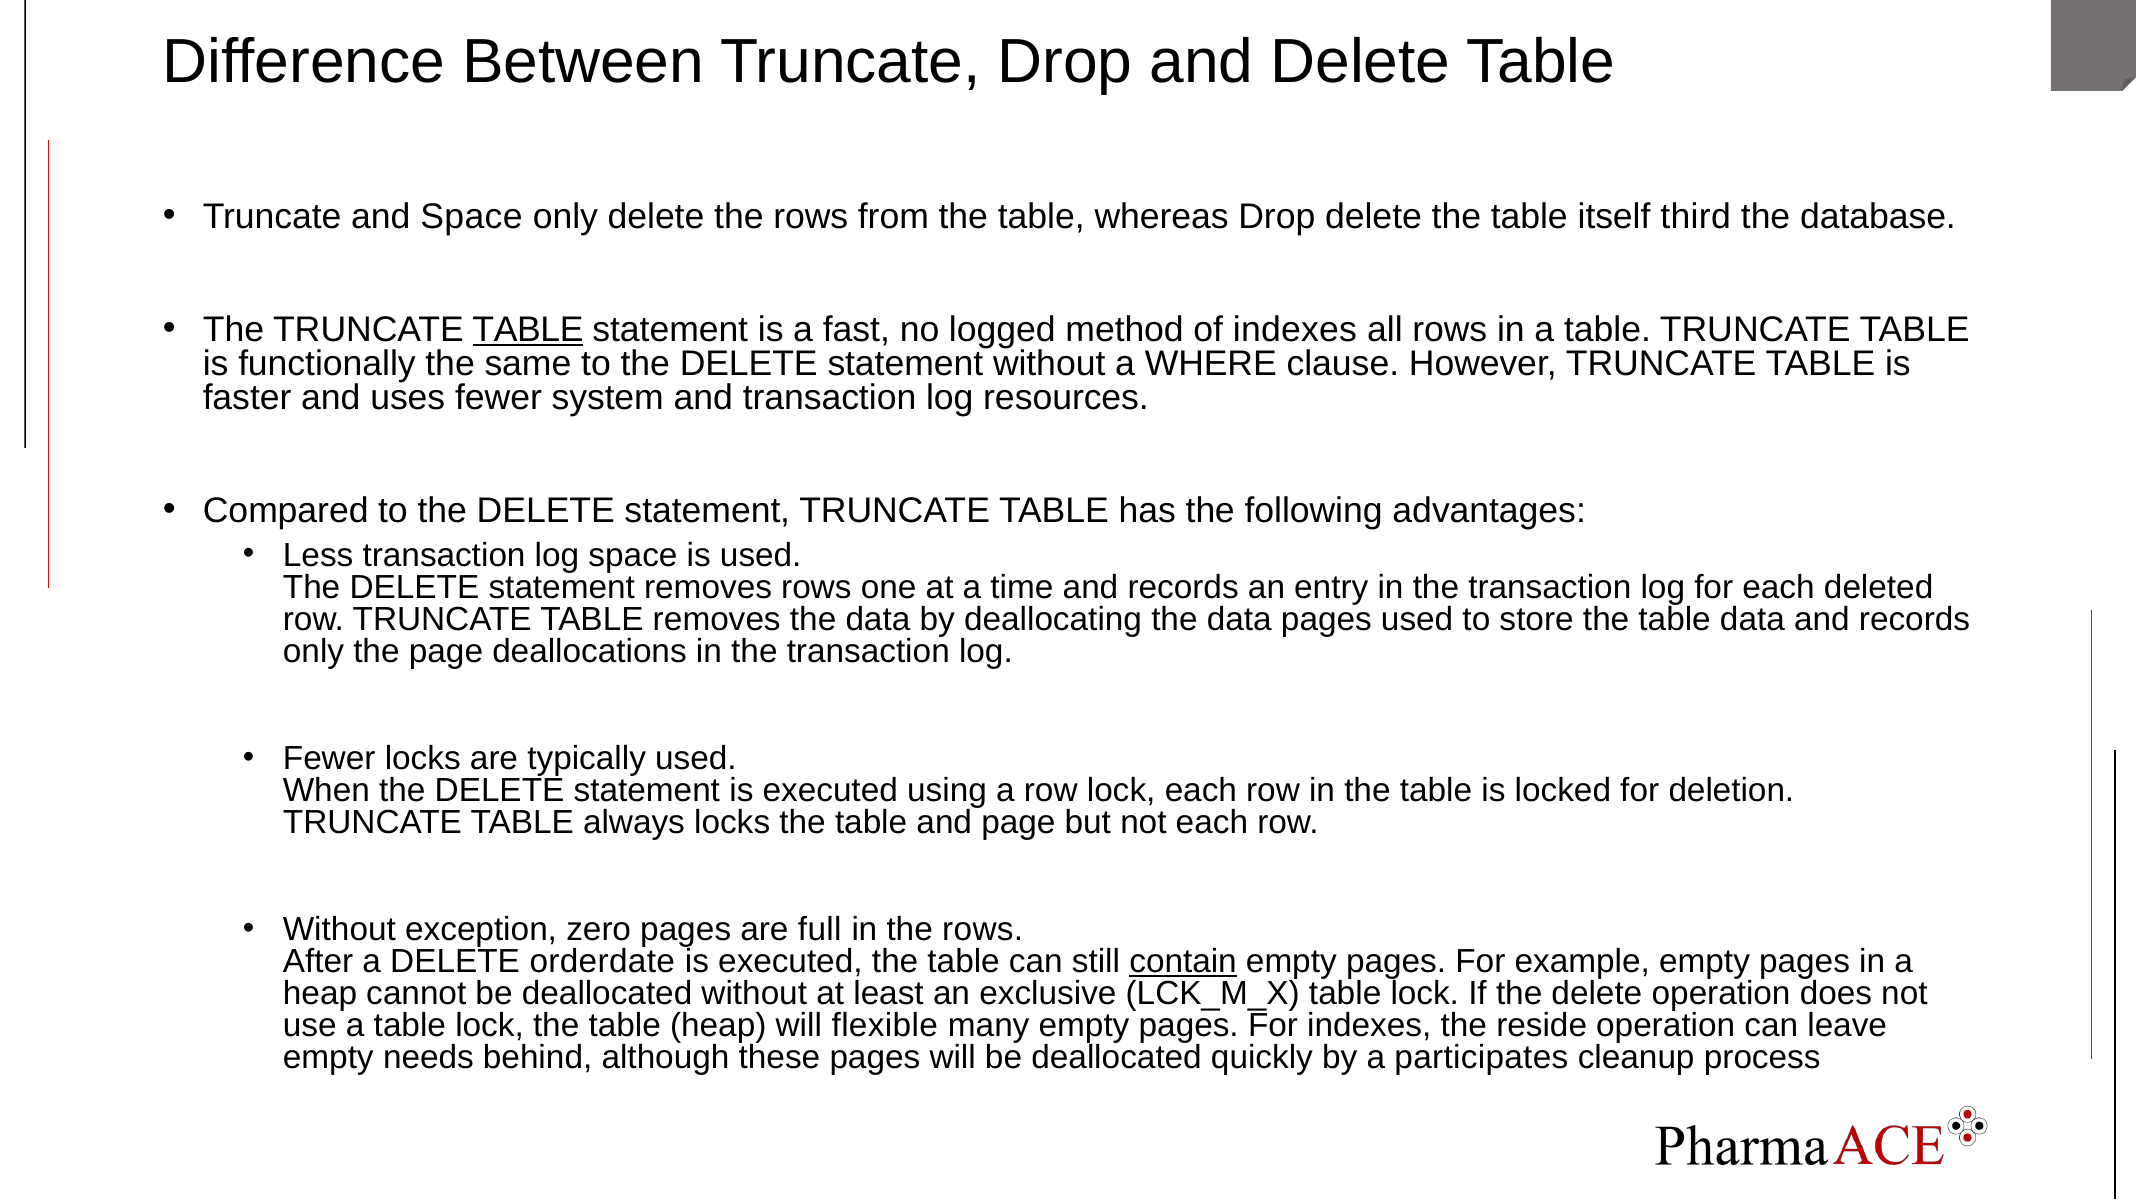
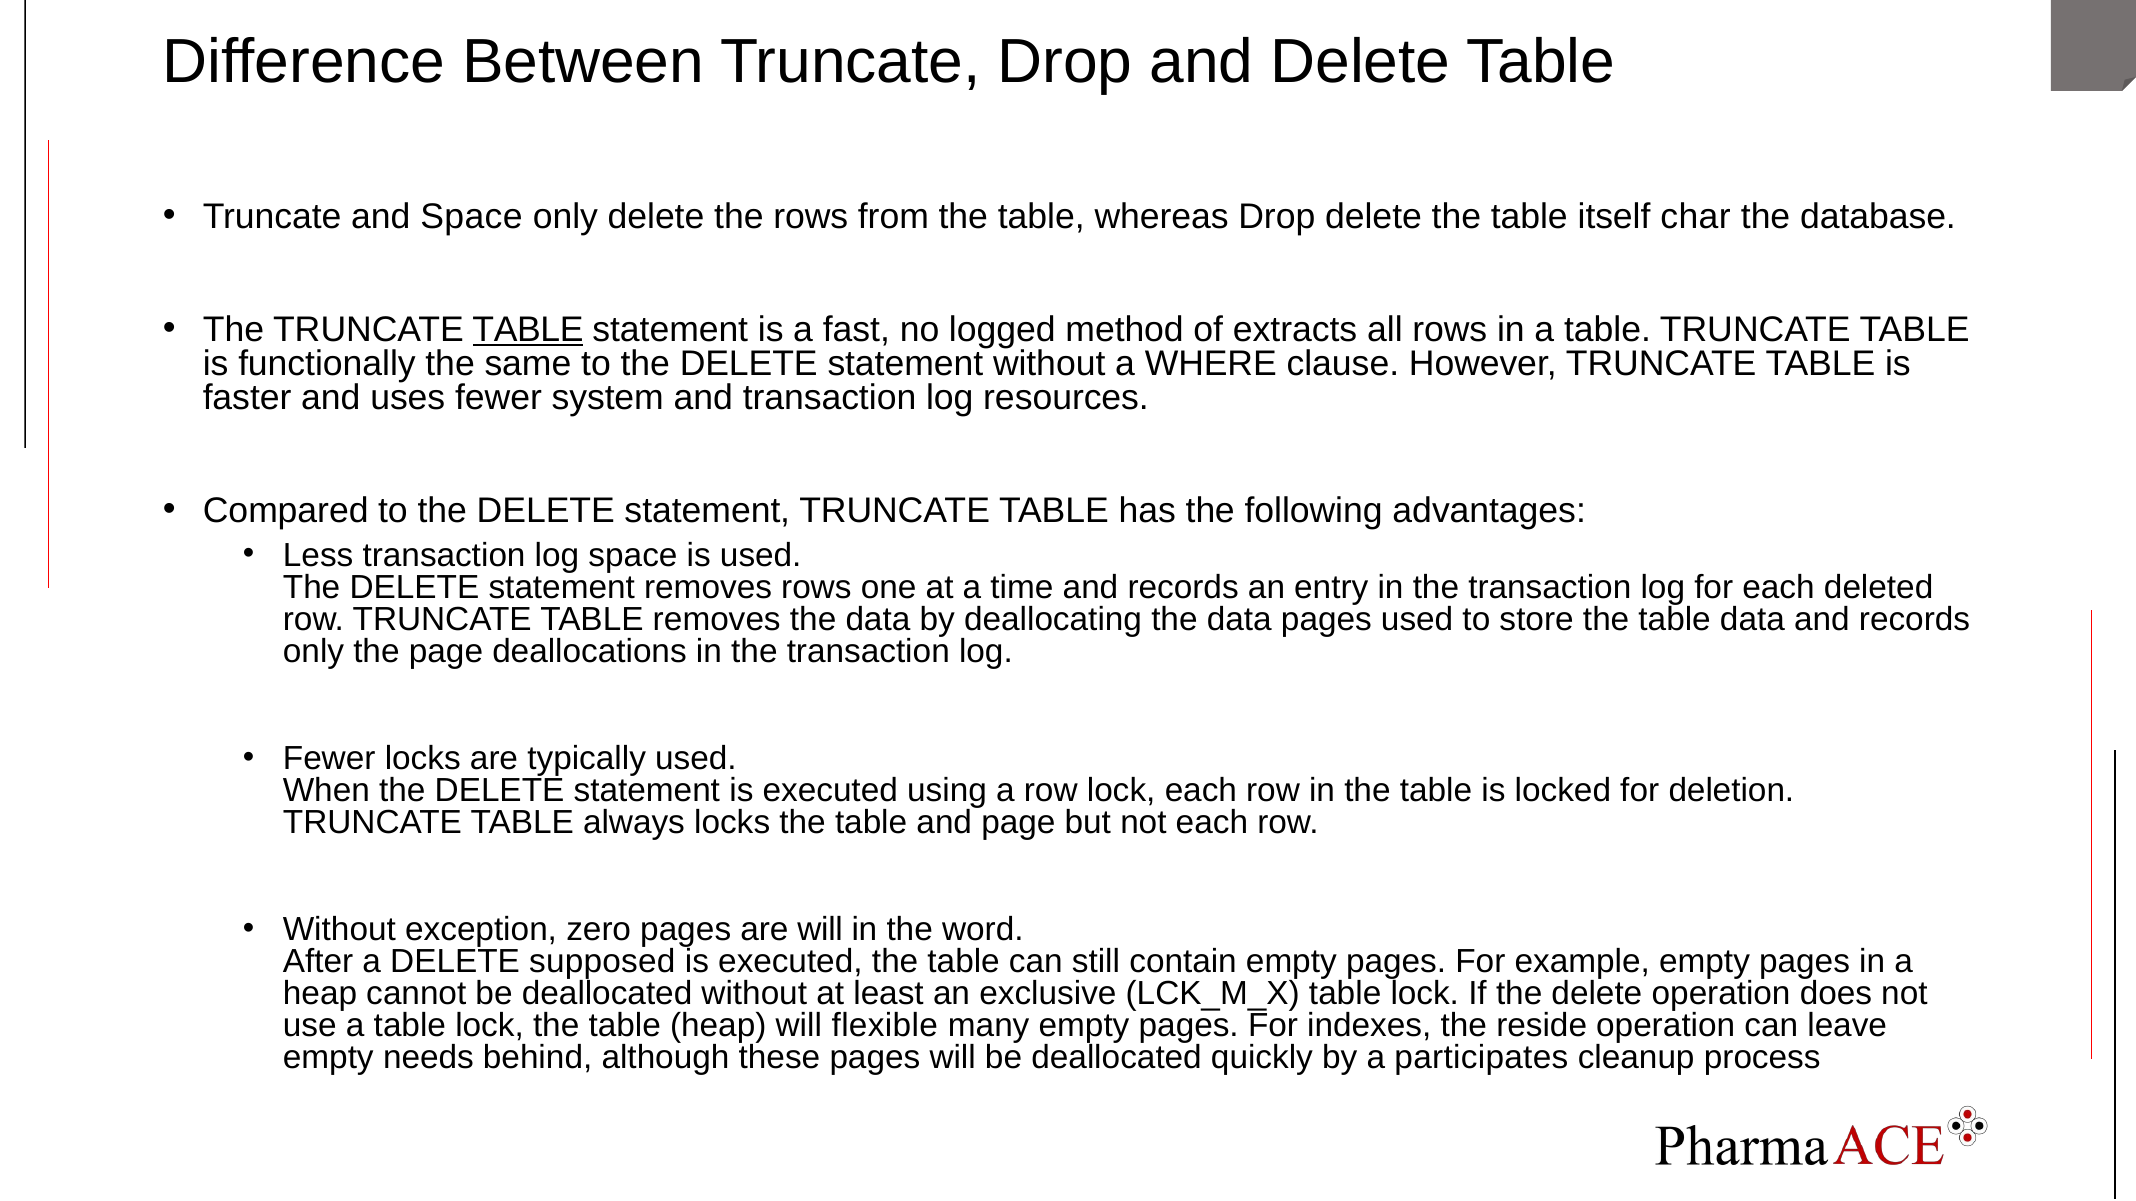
third: third -> char (1696, 217)
of indexes: indexes -> extracts (1295, 330)
are full: full -> will (820, 930)
in the rows: rows -> word (983, 930)
orderdate: orderdate -> supposed (602, 962)
contain underline: present -> none (1183, 962)
